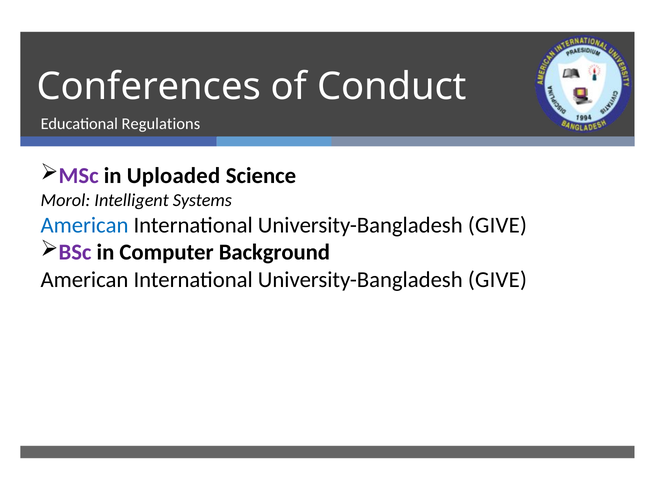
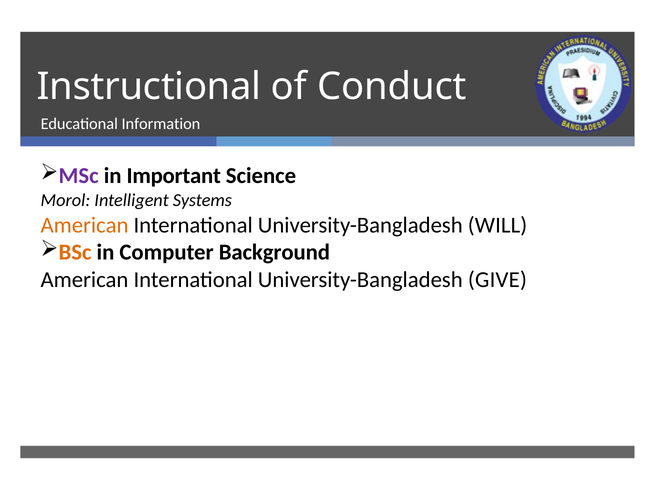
Conferences: Conferences -> Instructional (149, 87)
Regulations: Regulations -> Information (161, 124)
Uploaded: Uploaded -> Important (174, 176)
American colour: blue -> orange (85, 225)
GIVE: GIVE -> WILL (498, 225)
BSc colour: purple -> orange (75, 252)
